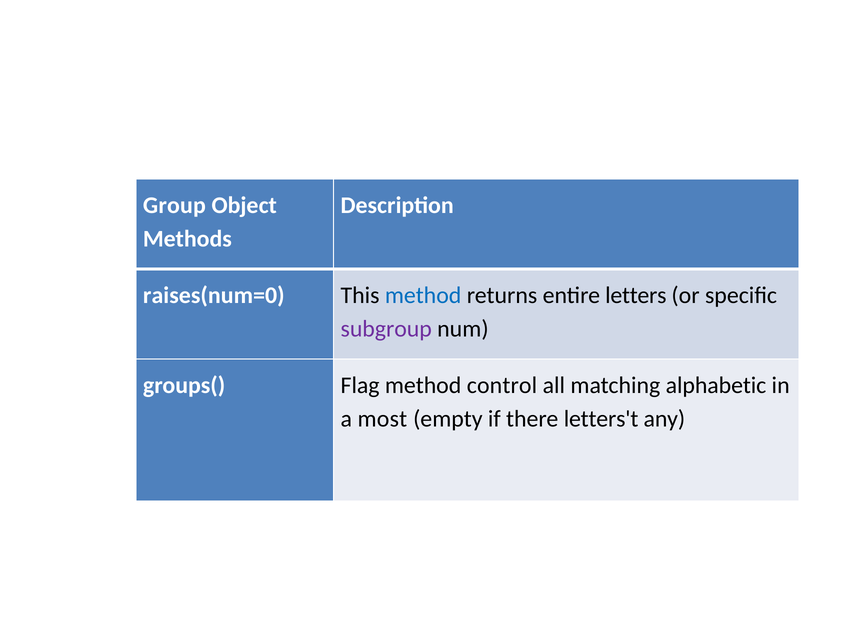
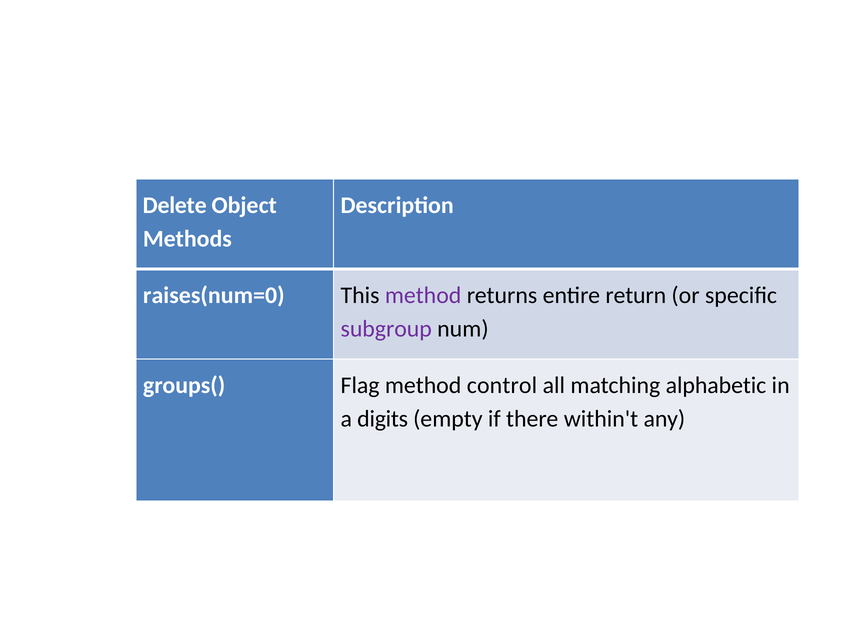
Group: Group -> Delete (175, 205)
method colour: blue -> purple (423, 295)
letters: letters -> return (636, 295)
most: most -> digits (383, 418)
letters't: letters't -> within't (601, 418)
